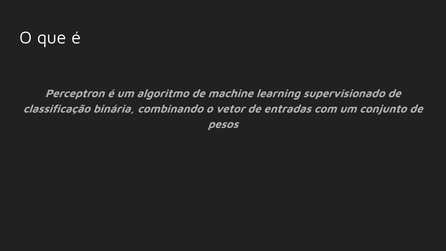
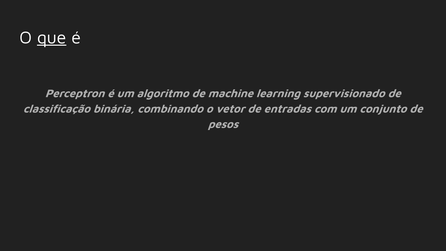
que underline: none -> present (52, 38)
